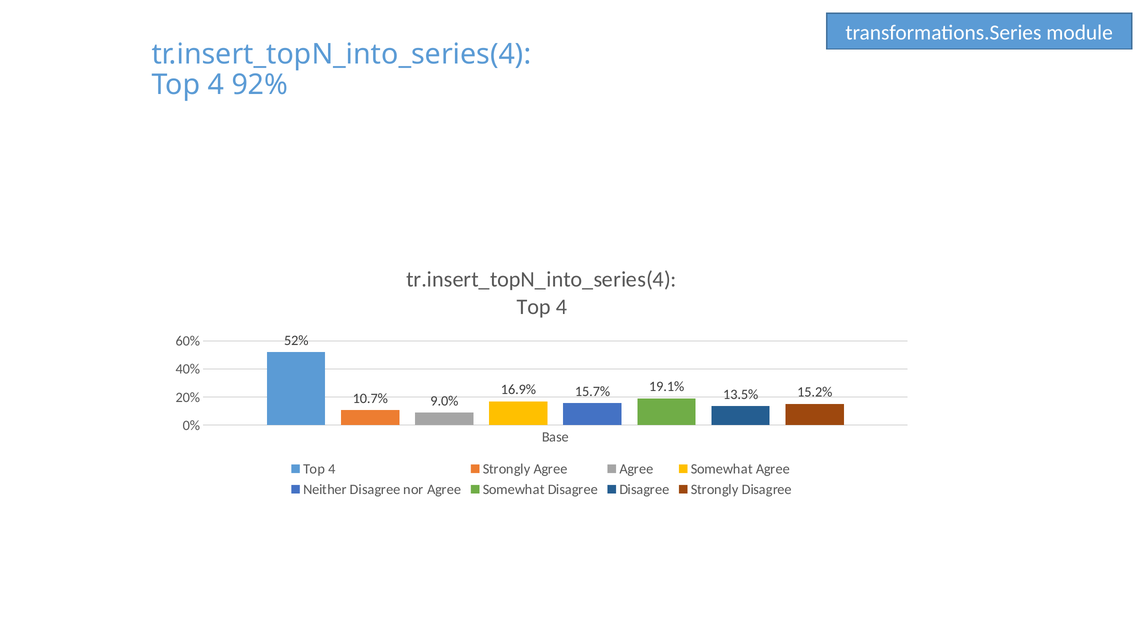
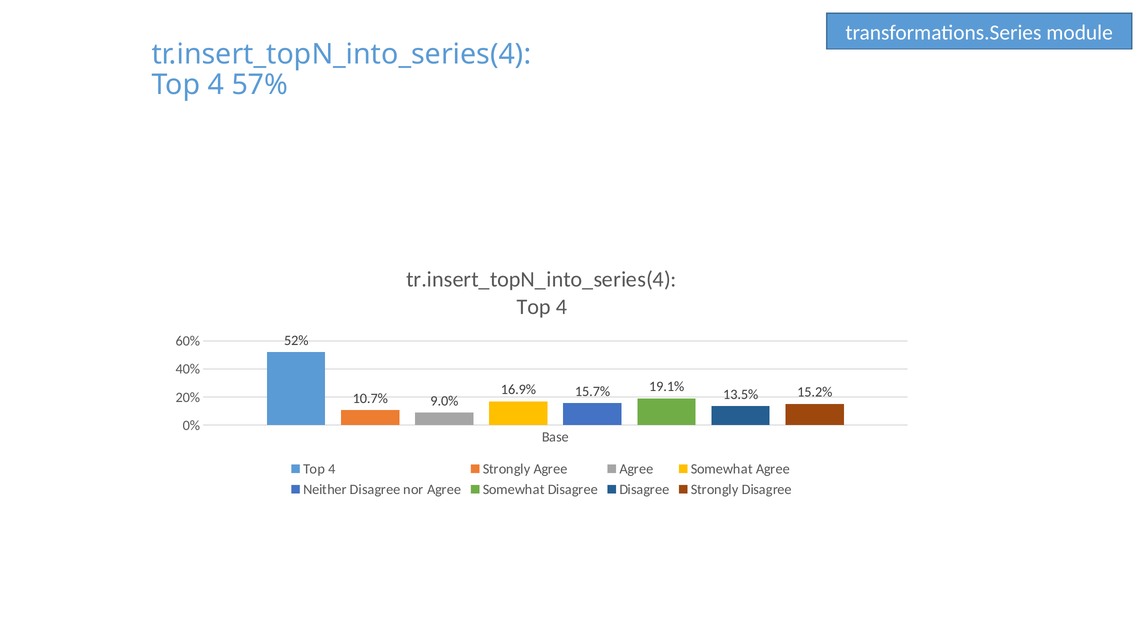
92%: 92% -> 57% (260, 85)
